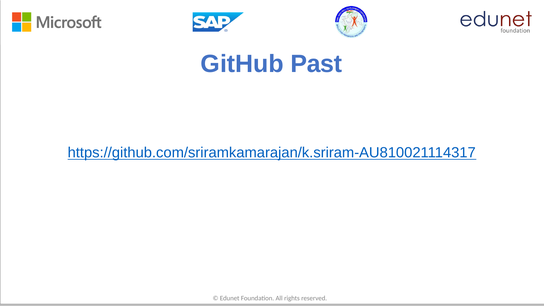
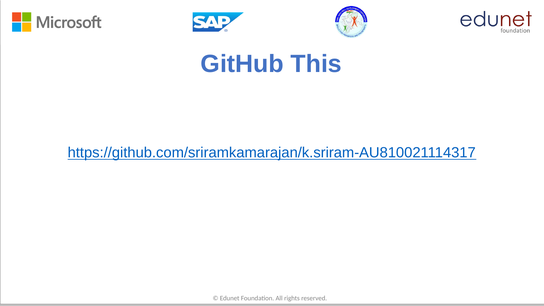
Past: Past -> This (316, 64)
